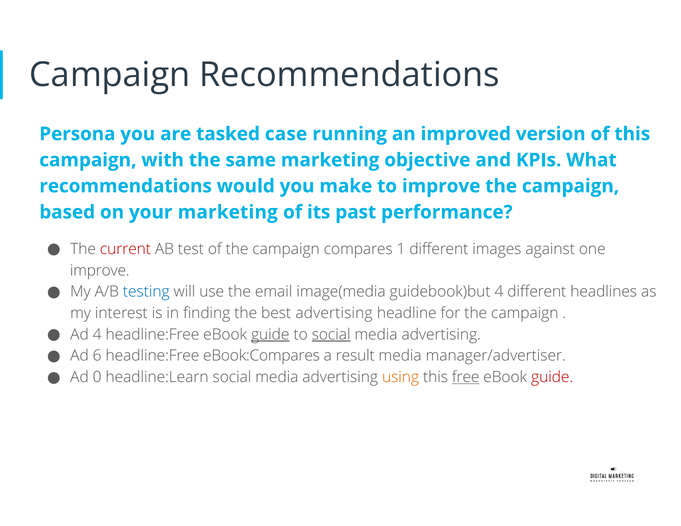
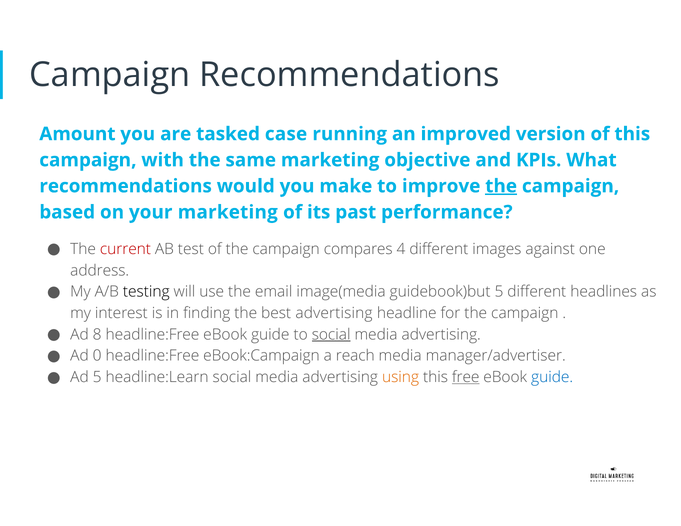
Persona: Persona -> Amount (77, 134)
the underline: none -> present (501, 186)
1: 1 -> 4 (401, 249)
improve: improve -> address (100, 271)
testing colour: blue -> black (146, 292)
guidebook)but 4: 4 -> 5 (499, 292)
Ad 4: 4 -> 8 (97, 335)
guide underline: present -> none (270, 335)
6: 6 -> 0 (97, 356)
eBook:Compares: eBook:Compares -> eBook:Campaign (261, 356)
result: result -> reach (355, 356)
Ad 0: 0 -> 5 (97, 377)
guide colour: red -> blue (552, 377)
